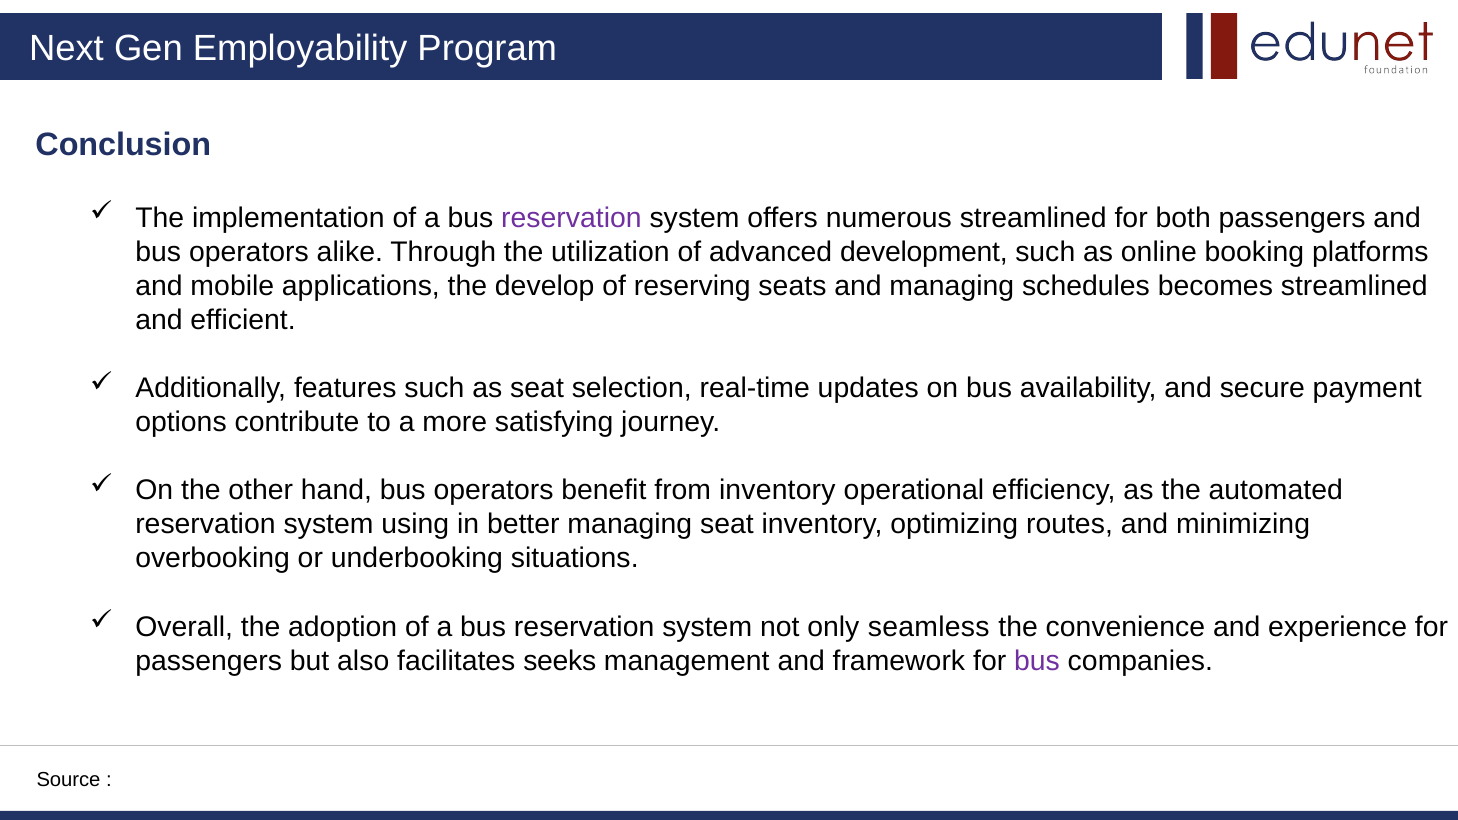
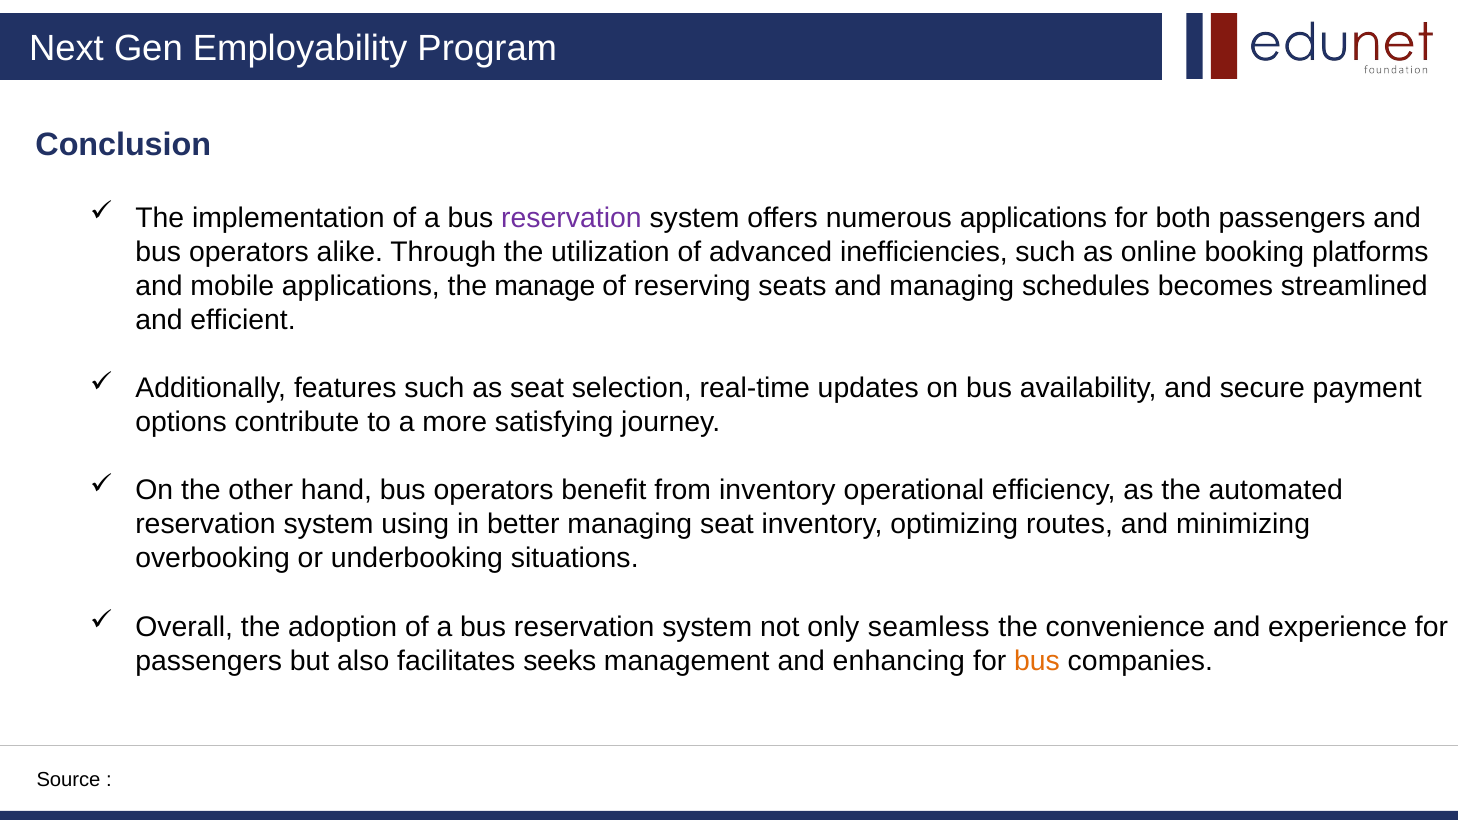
numerous streamlined: streamlined -> applications (1033, 218)
development: development -> inefficiencies (924, 252)
develop: develop -> manage (545, 286)
framework: framework -> enhancing (899, 661)
bus colour: purple -> orange (1037, 661)
